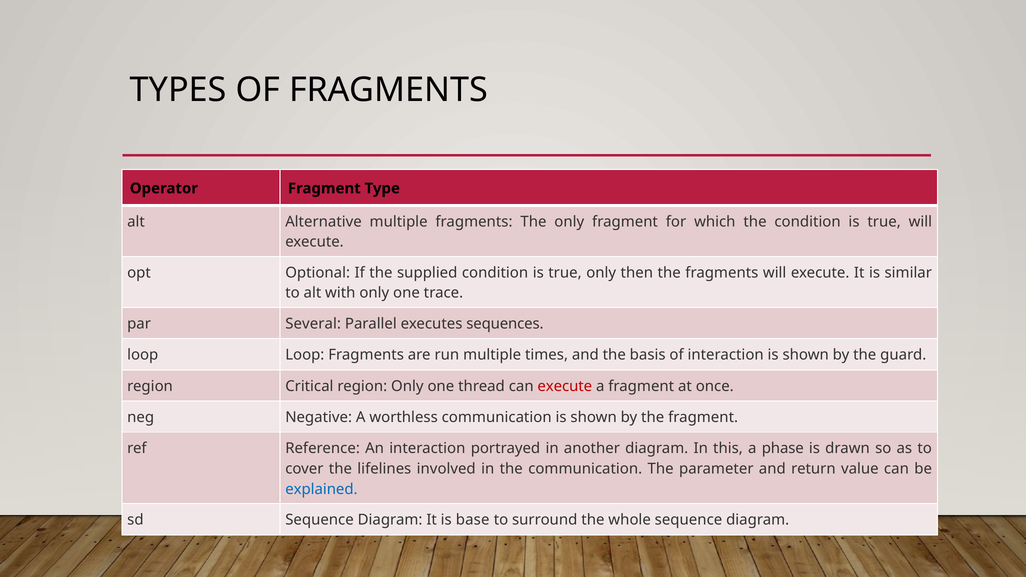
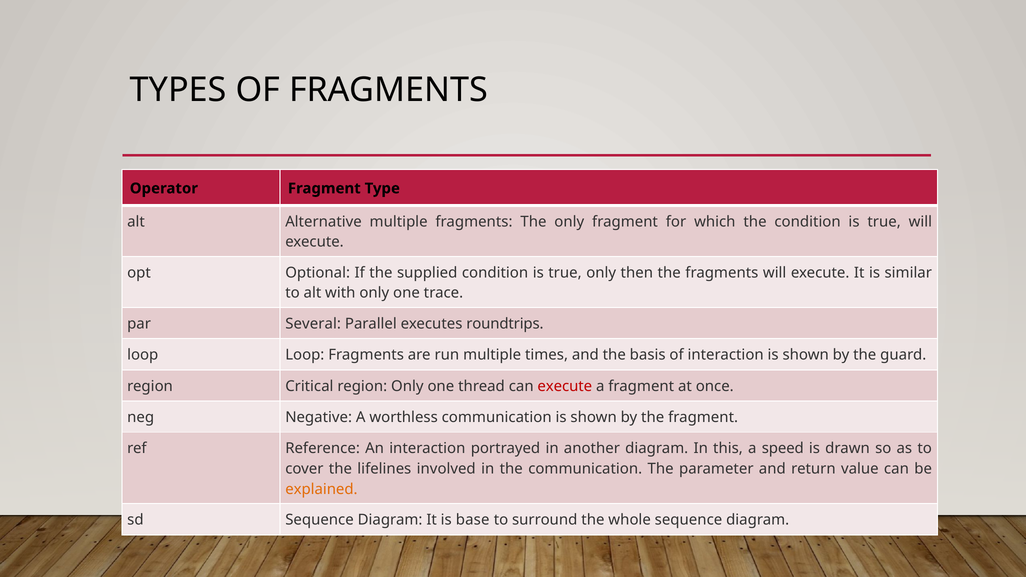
sequences: sequences -> roundtrips (505, 324)
phase: phase -> speed (783, 449)
explained colour: blue -> orange (321, 489)
